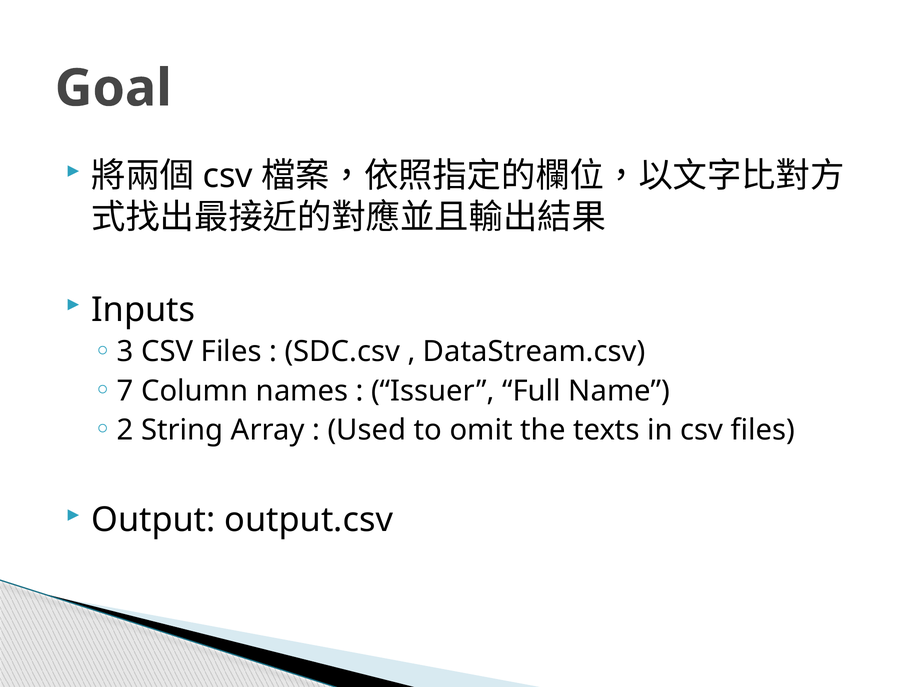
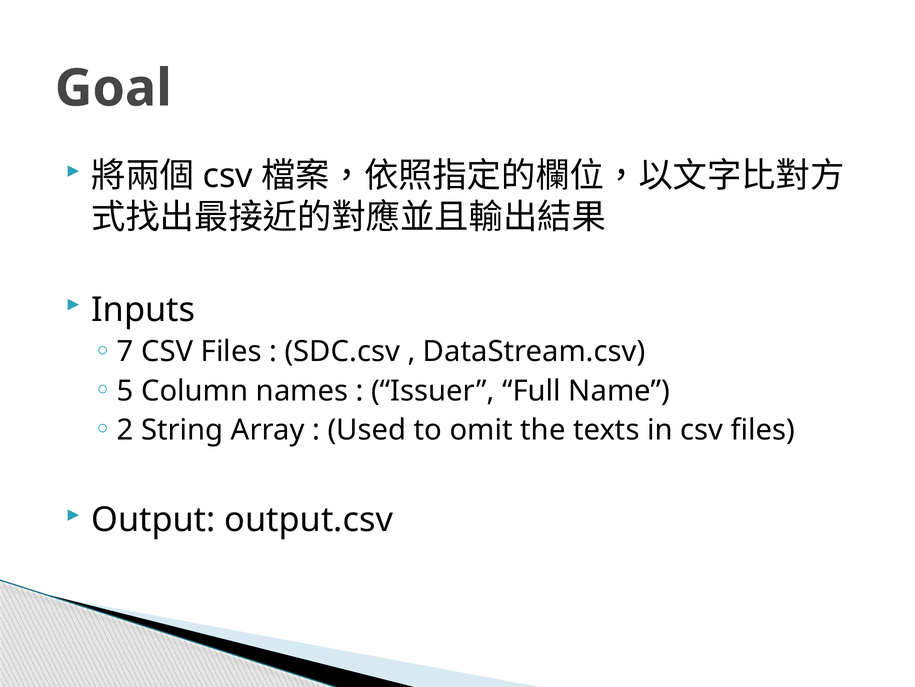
3: 3 -> 7 (125, 351)
7: 7 -> 5 (125, 391)
